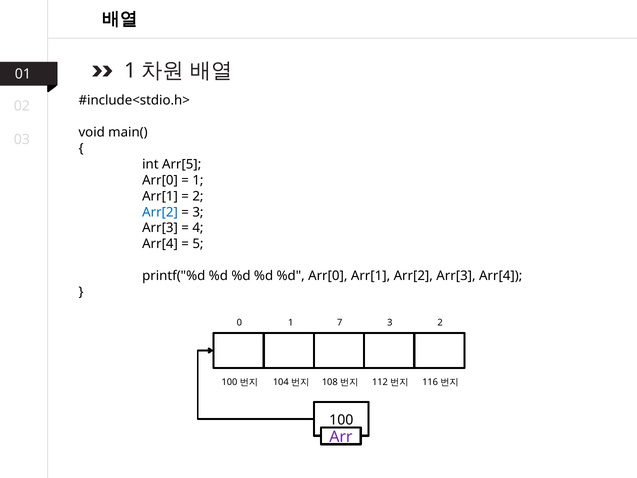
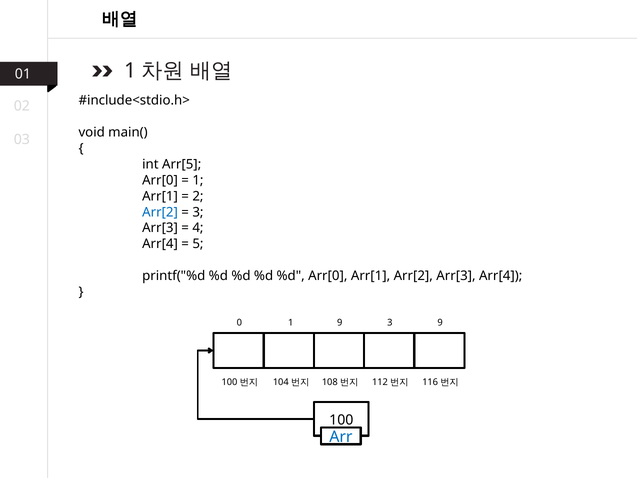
1 7: 7 -> 9 (340, 323)
3 2: 2 -> 9 (440, 323)
Arr colour: purple -> blue (341, 437)
